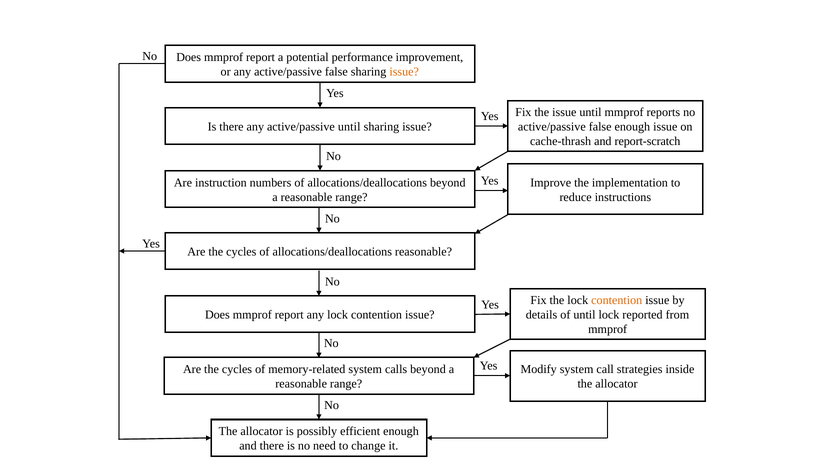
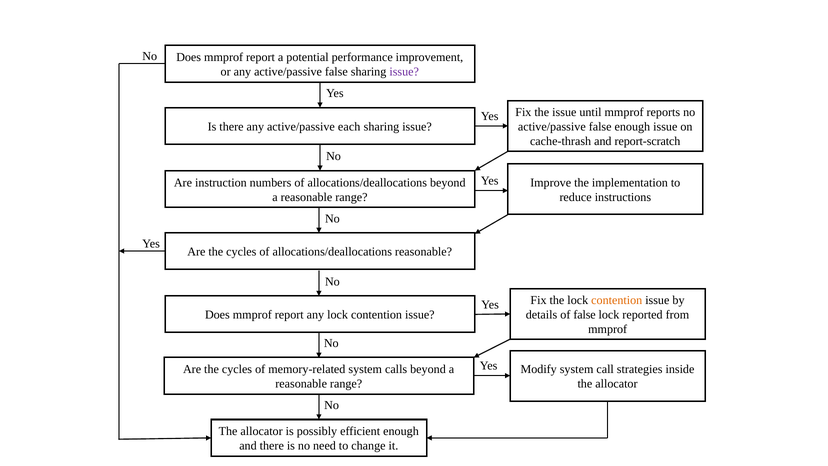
issue colour: orange -> purple (404, 72)
active/passive until: until -> each (349, 127)
of until: until -> false (585, 315)
